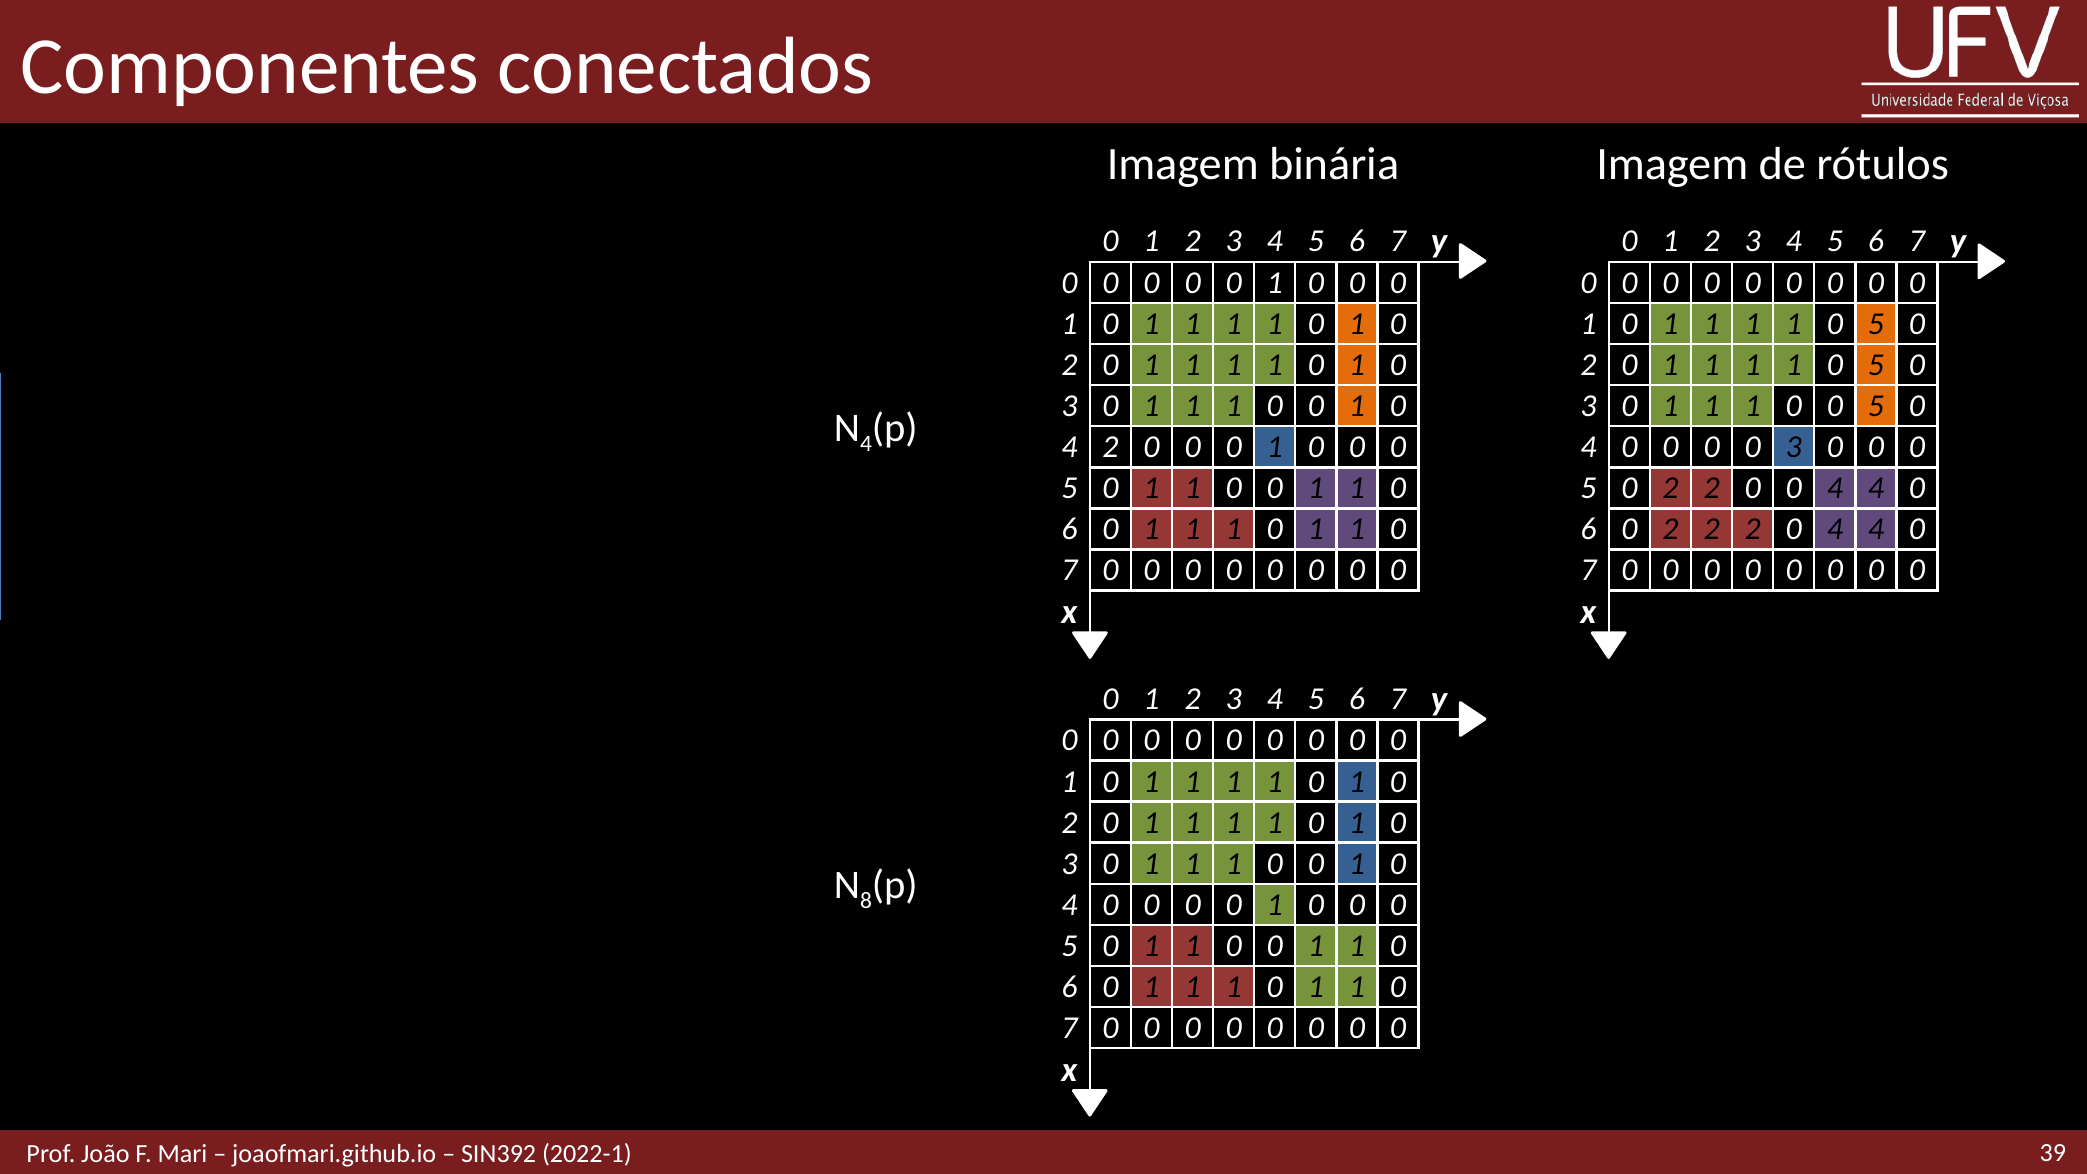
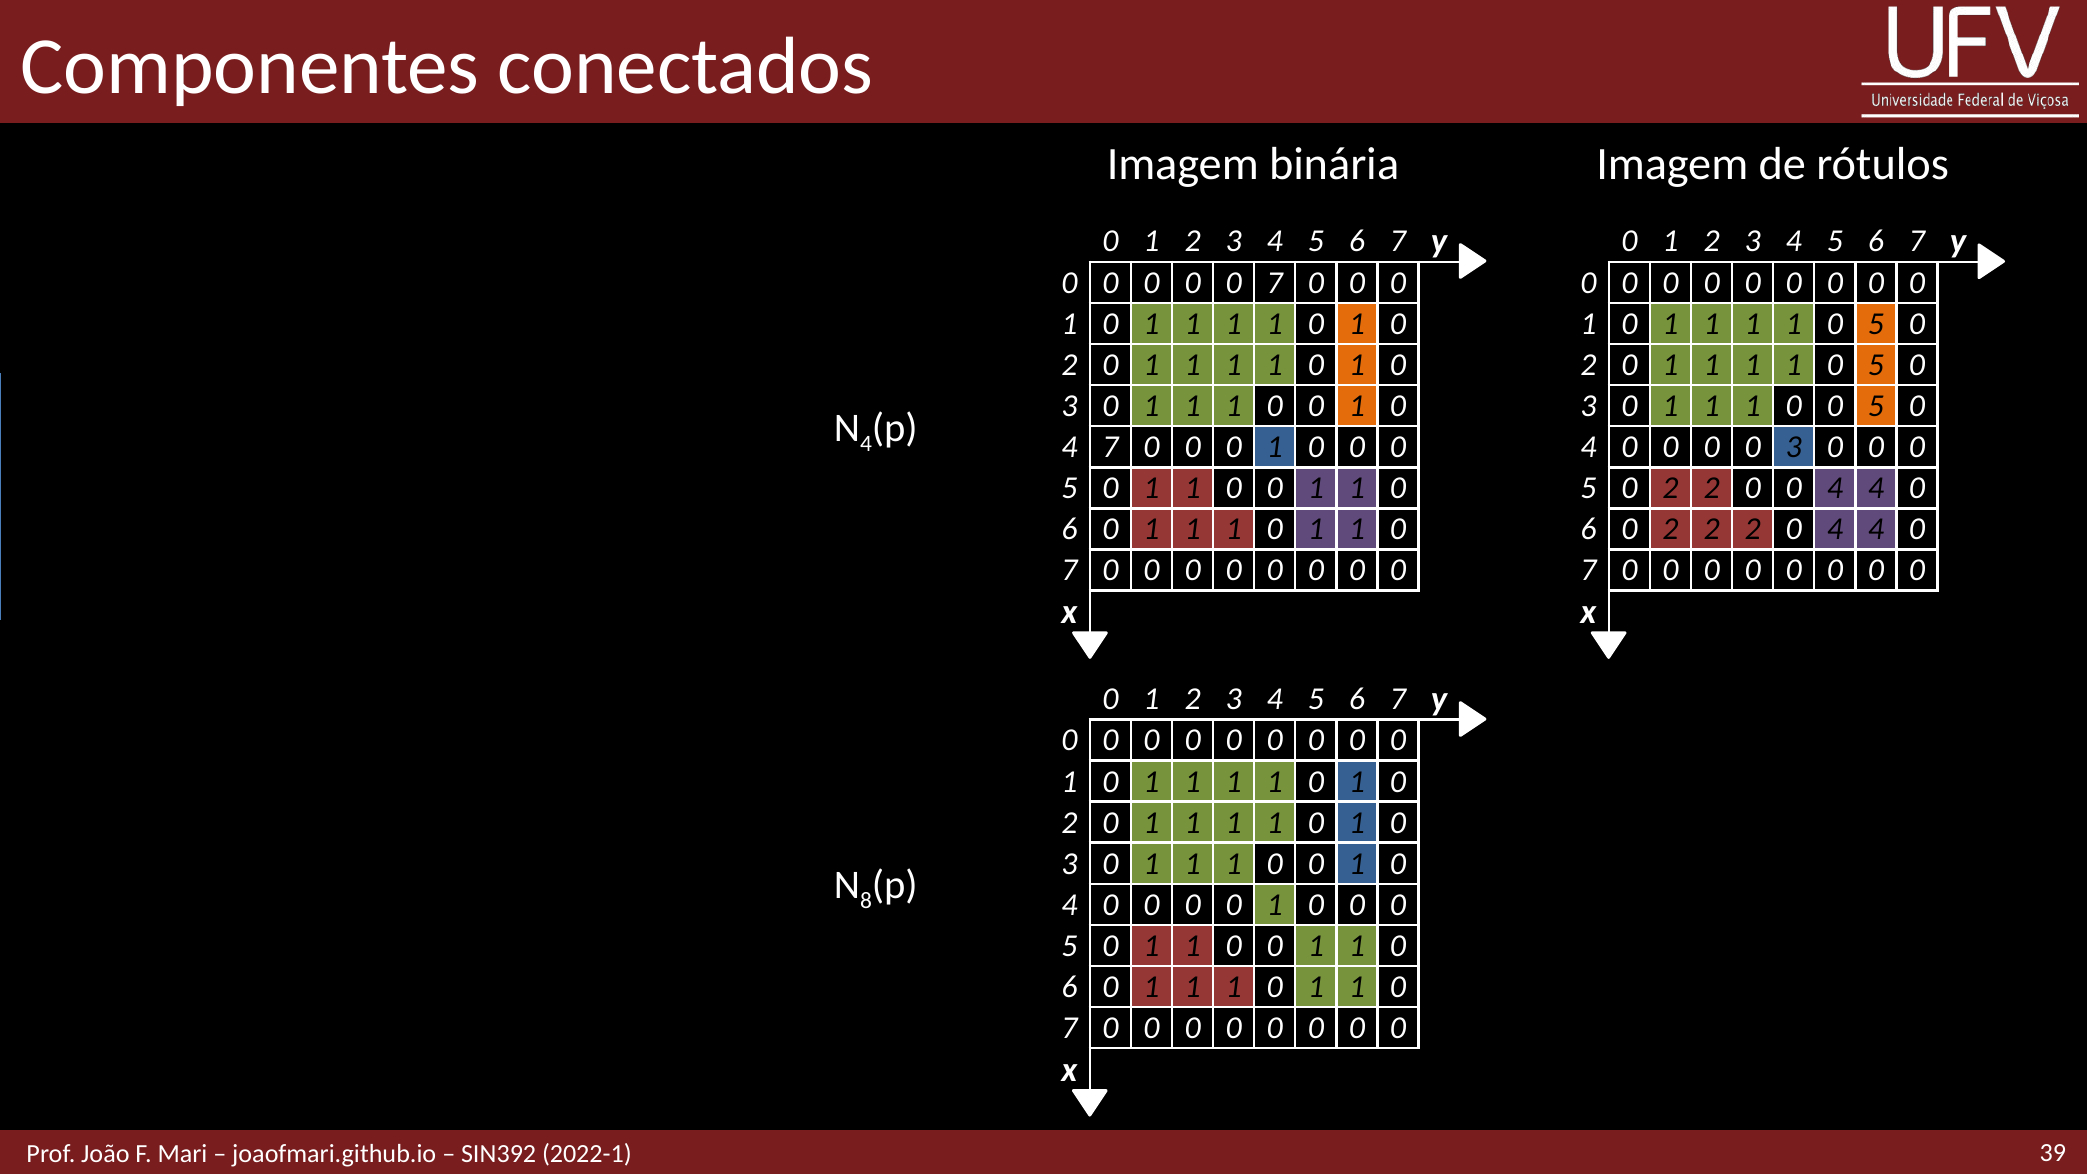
1: 1 -> 7 (1275, 283)
4 2: 2 -> 7 (1110, 447)
